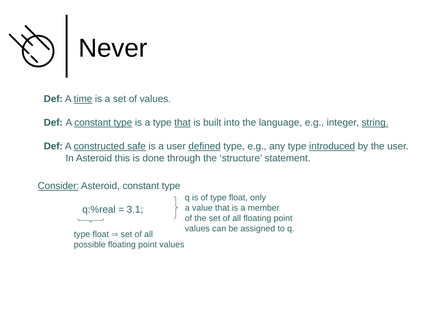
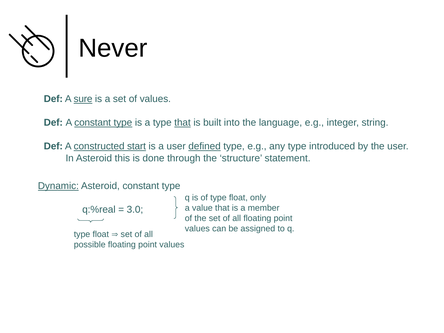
time: time -> sure (83, 99)
string underline: present -> none (375, 123)
safe: safe -> start (137, 146)
introduced underline: present -> none (332, 146)
Consider: Consider -> Dynamic (58, 186)
3.1: 3.1 -> 3.0 (135, 210)
